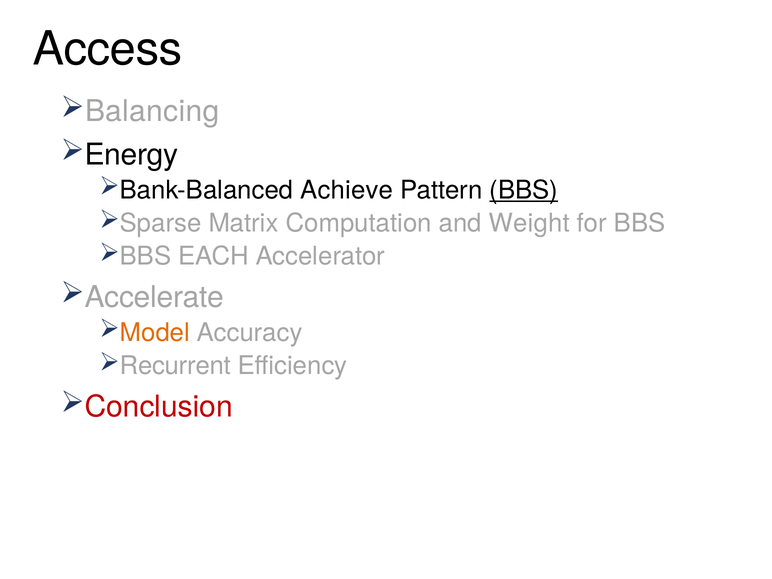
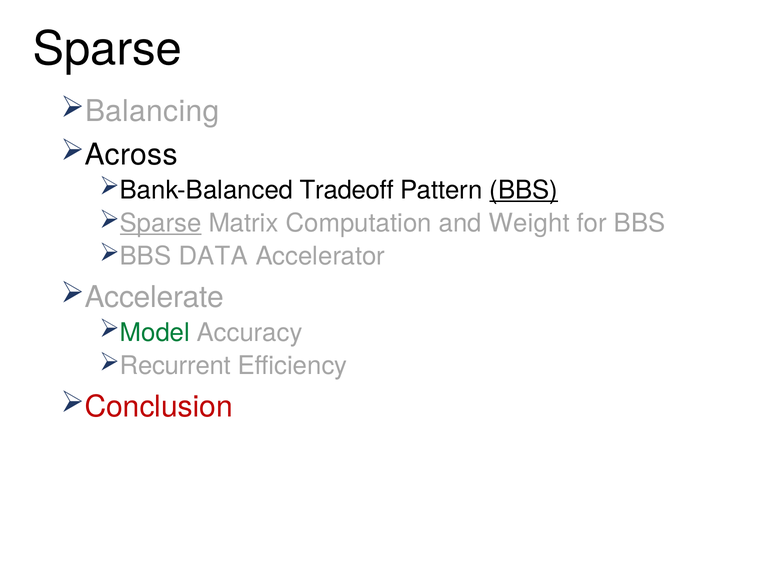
Access: Access -> Sparse (107, 49)
Energy: Energy -> Across (131, 155)
Achieve: Achieve -> Tradeoff (347, 190)
Sparse underline: none -> present (161, 223)
EACH: EACH -> DATA (213, 256)
Model colour: orange -> green (155, 333)
